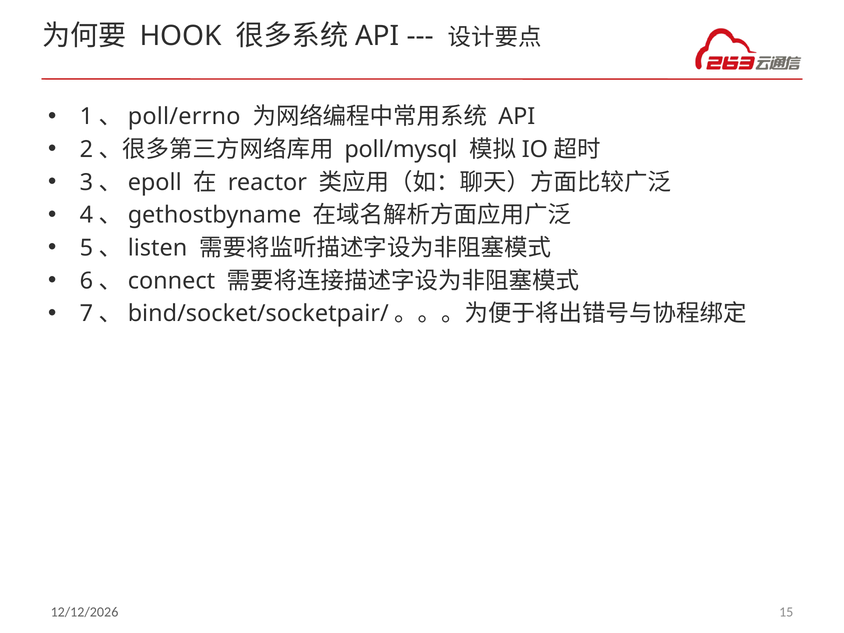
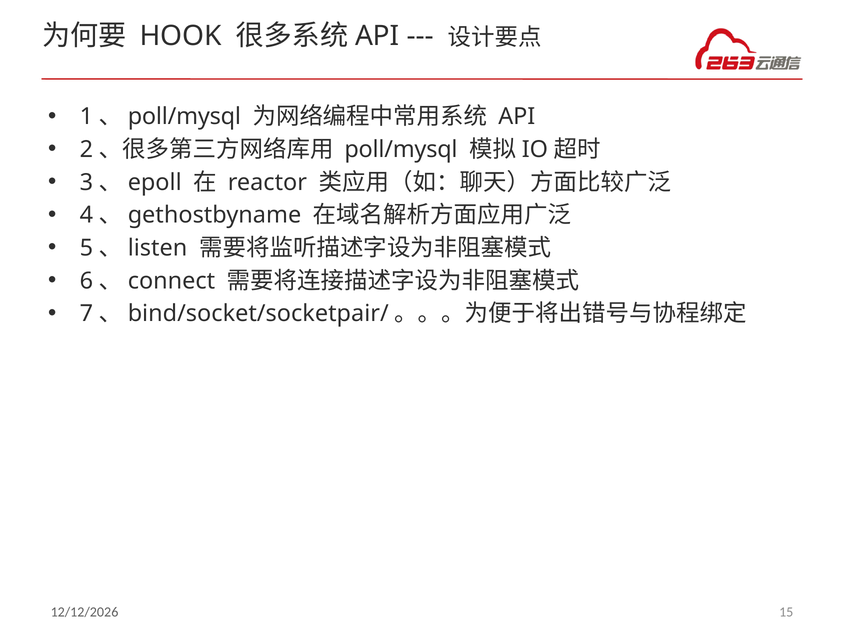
poll/errno: poll/errno -> poll/mysql (184, 117)
